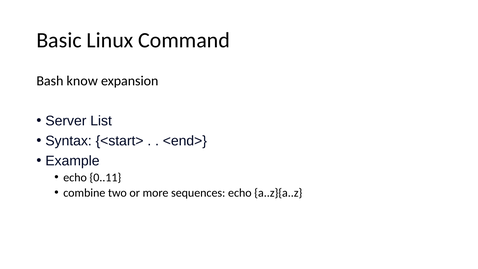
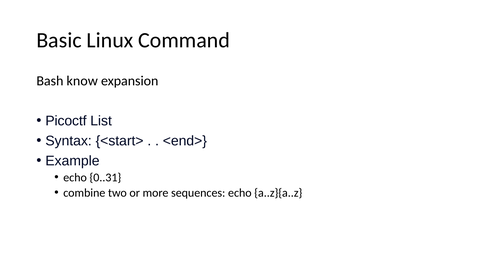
Server: Server -> Picoctf (66, 121)
0..11: 0..11 -> 0..31 (105, 177)
